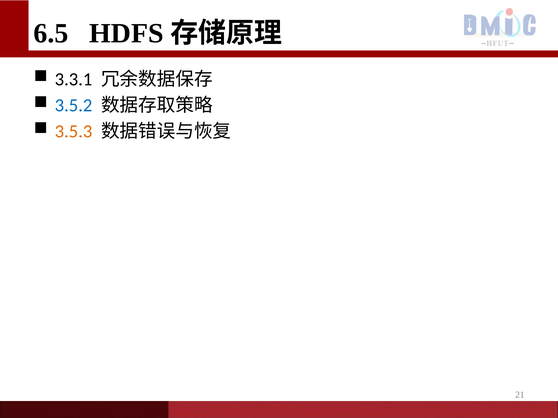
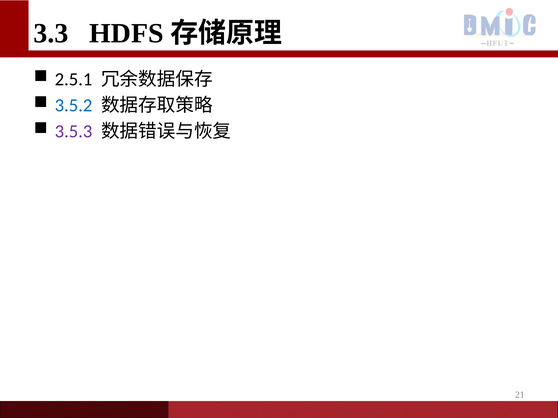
6.5: 6.5 -> 3.3 (51, 33)
3.3.1: 3.3.1 -> 2.5.1 (73, 79)
3.5.3 colour: orange -> purple (73, 132)
